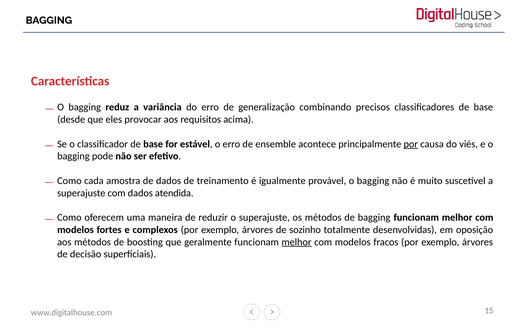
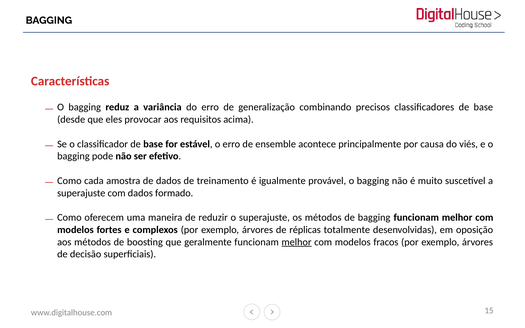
por underline: present -> none (411, 144)
atendida: atendida -> formado (174, 193)
sozinho: sozinho -> réplicas (305, 230)
